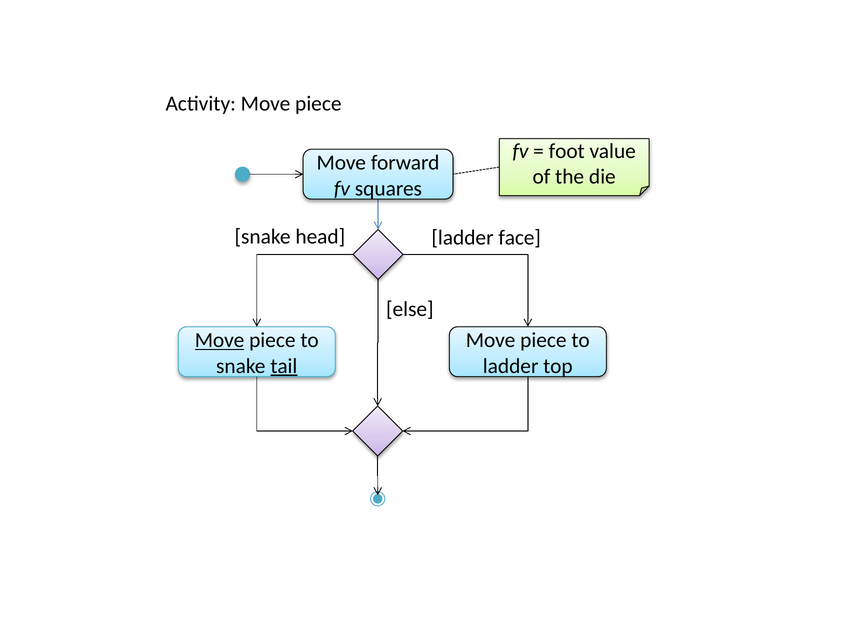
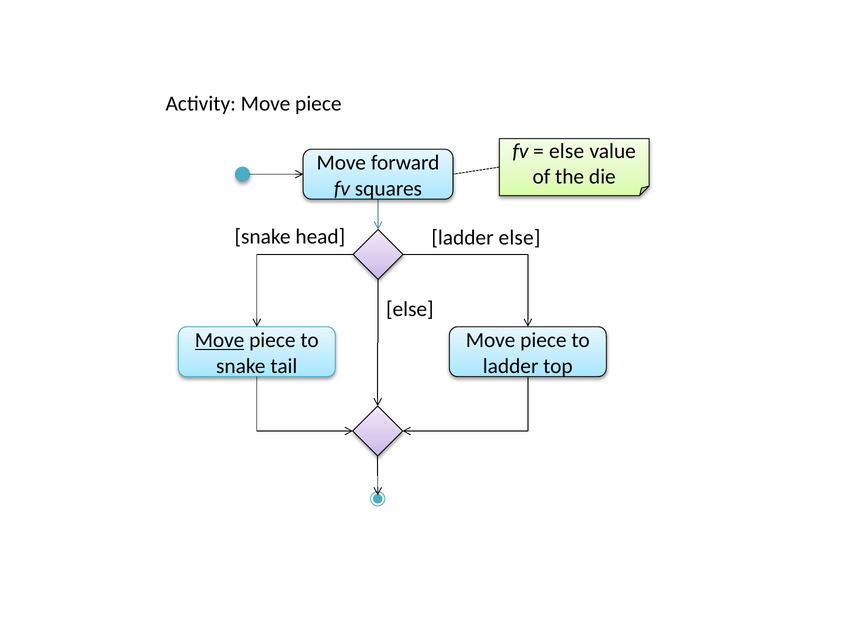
foot: foot -> else (567, 151)
ladder face: face -> else (519, 238)
tail underline: present -> none (284, 366)
